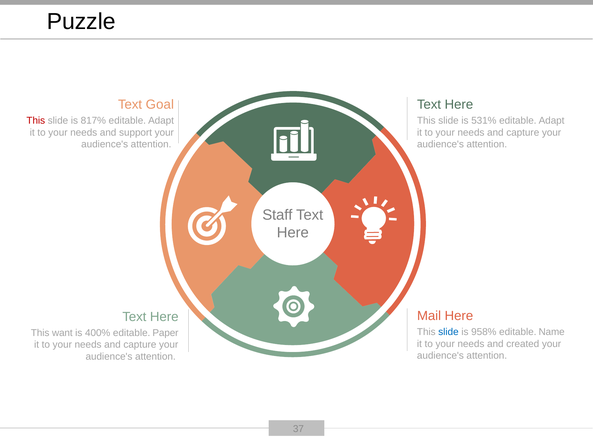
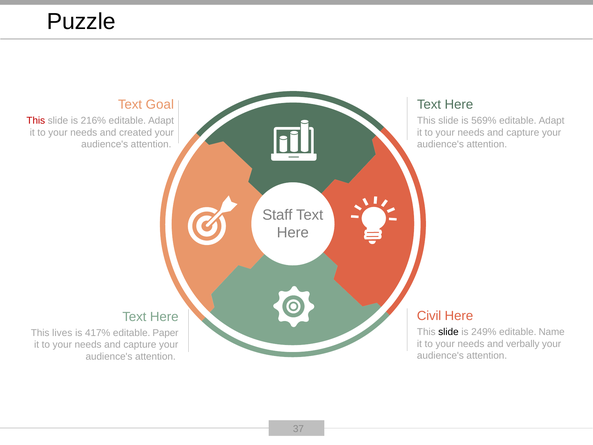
817%: 817% -> 216% (93, 121)
531%: 531% -> 569% (484, 121)
support: support -> created (136, 132)
Mail: Mail -> Civil (429, 316)
slide colour: blue -> black (448, 332)
958%: 958% -> 249% (484, 332)
want: want -> lives (62, 333)
400%: 400% -> 417% (98, 333)
created: created -> verbally (523, 344)
